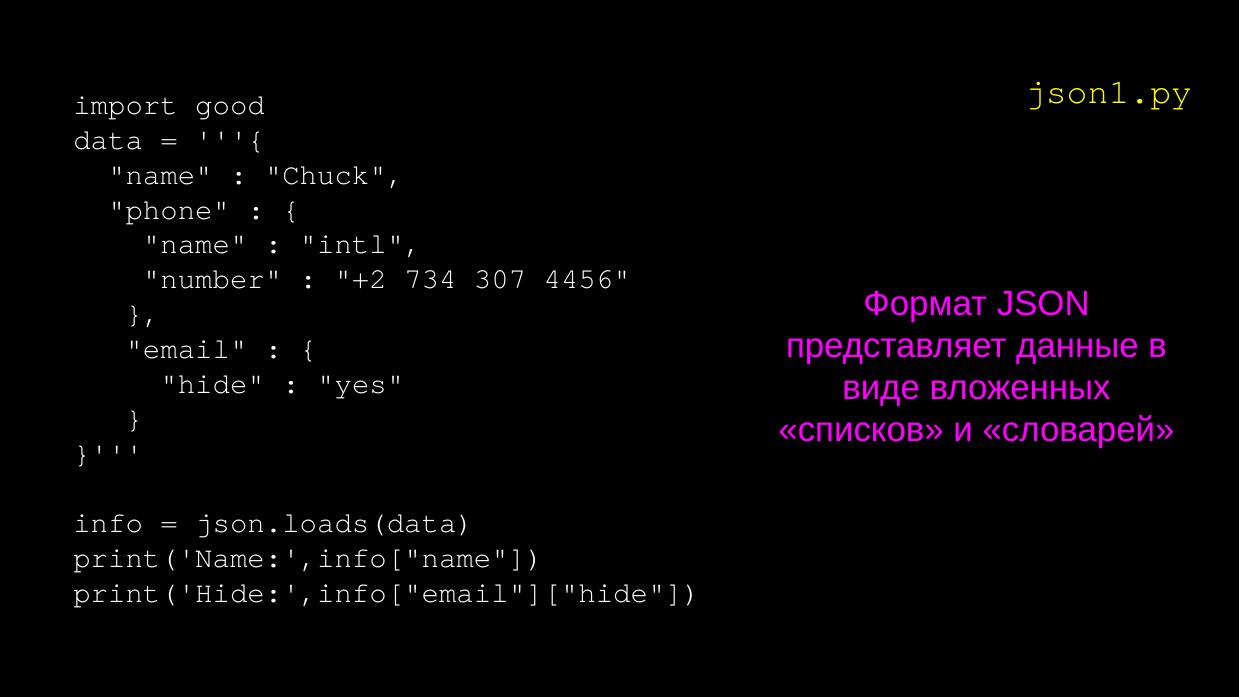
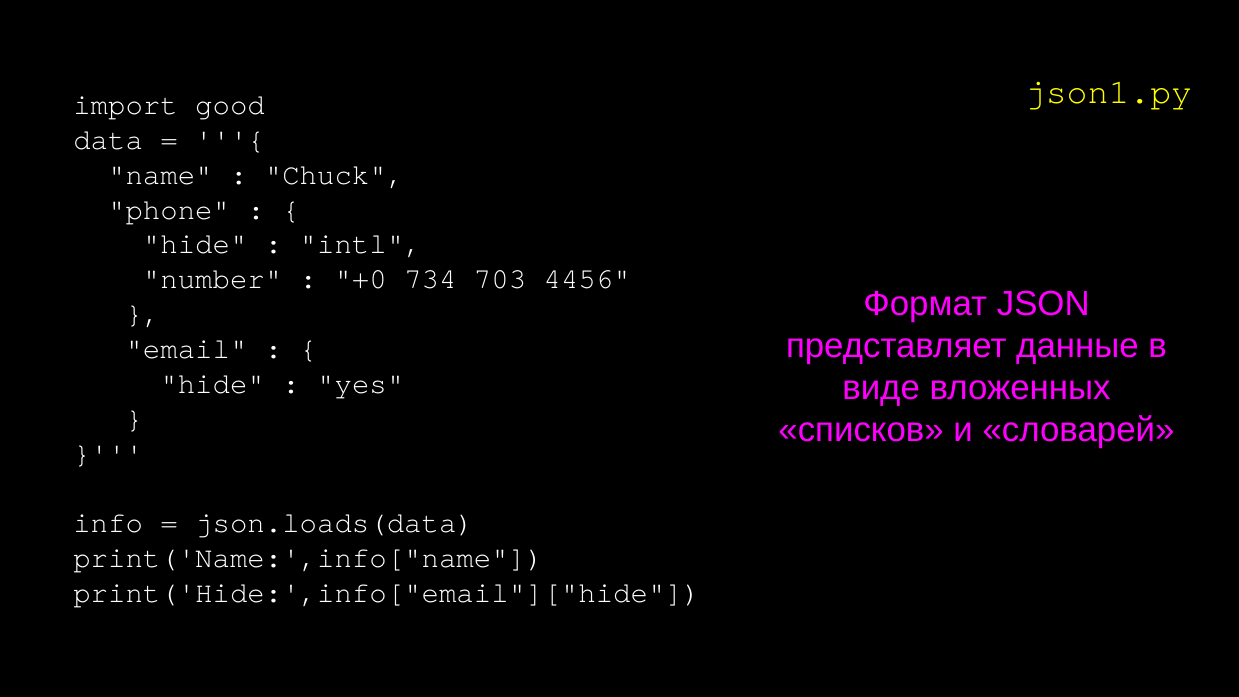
name: name -> hide (195, 244)
+2: +2 -> +0 (361, 279)
307: 307 -> 703 (500, 279)
